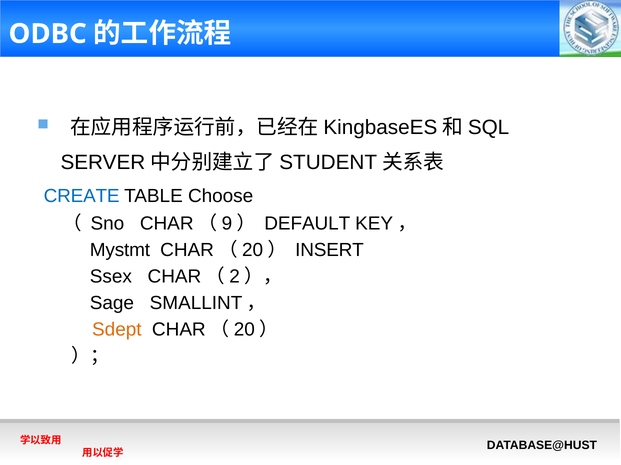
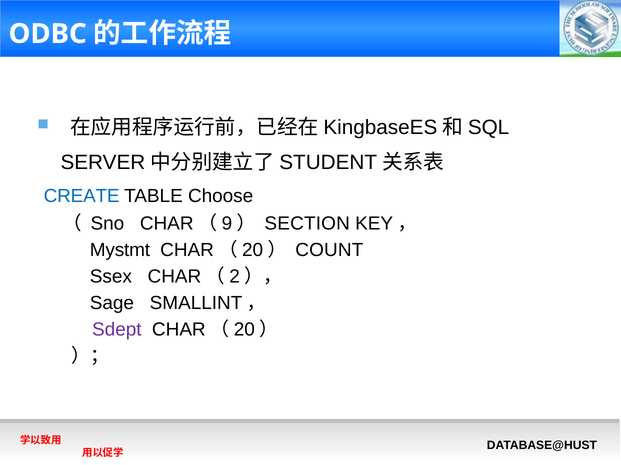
DEFAULT: DEFAULT -> SECTION (307, 224)
INSERT: INSERT -> COUNT (329, 250)
Sdept colour: orange -> purple (117, 330)
